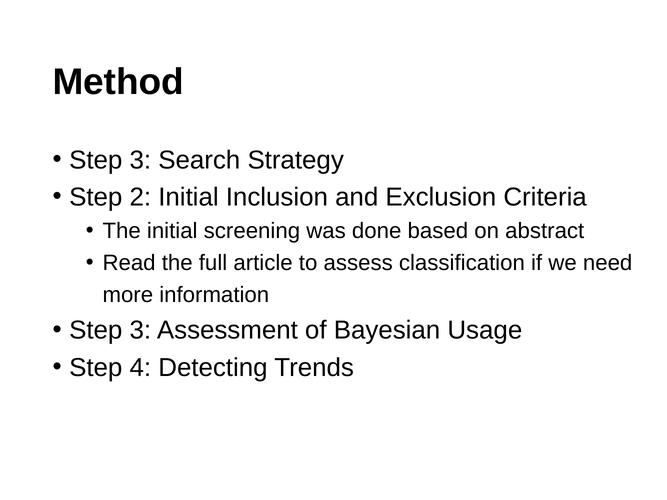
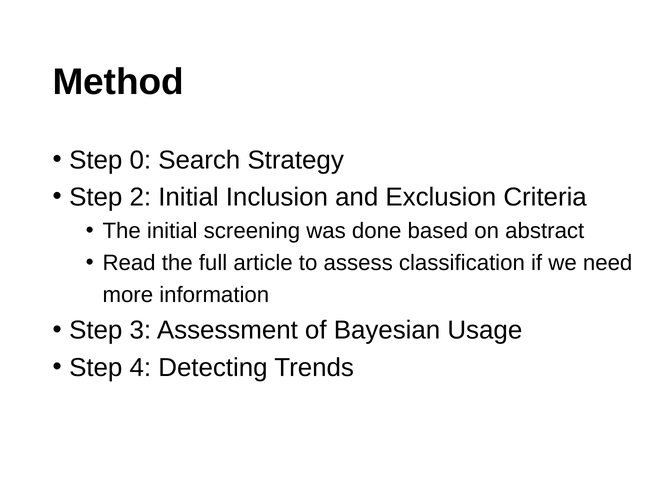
3: 3 -> 0 (140, 160)
